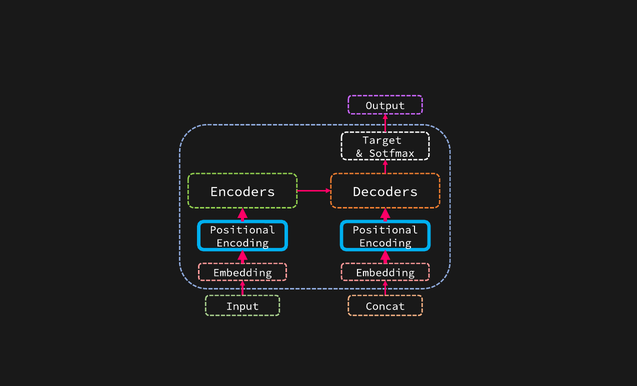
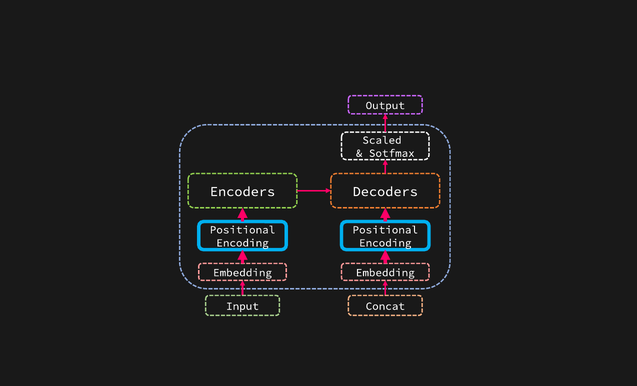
Target: Target -> Scaled (382, 140)
